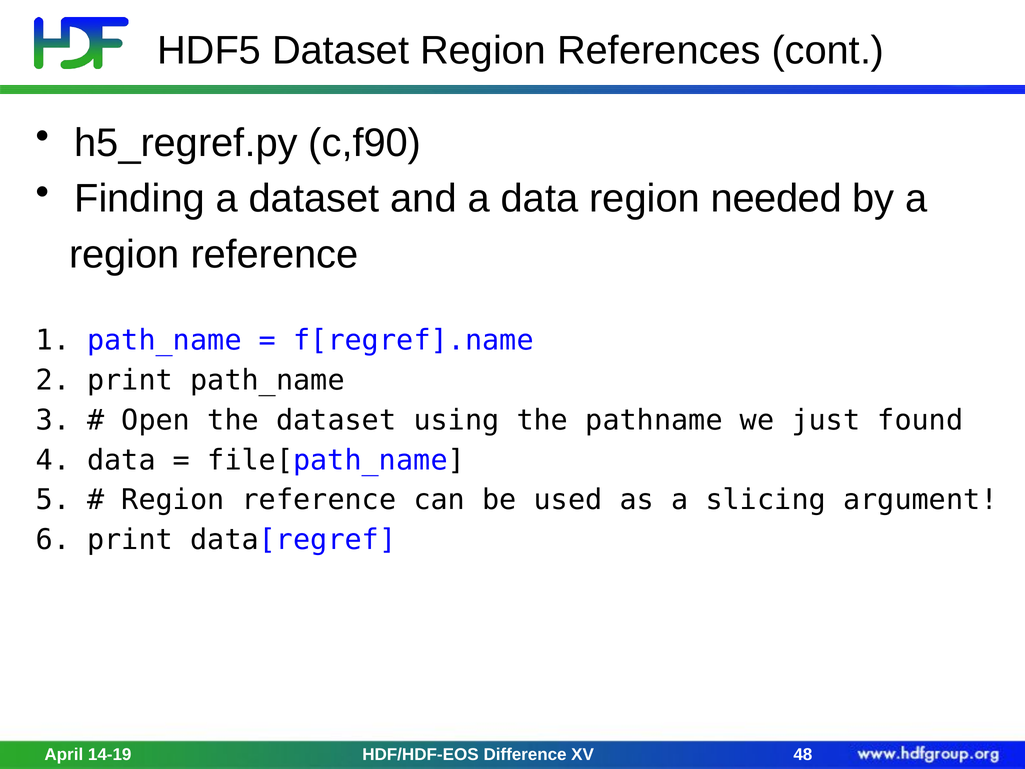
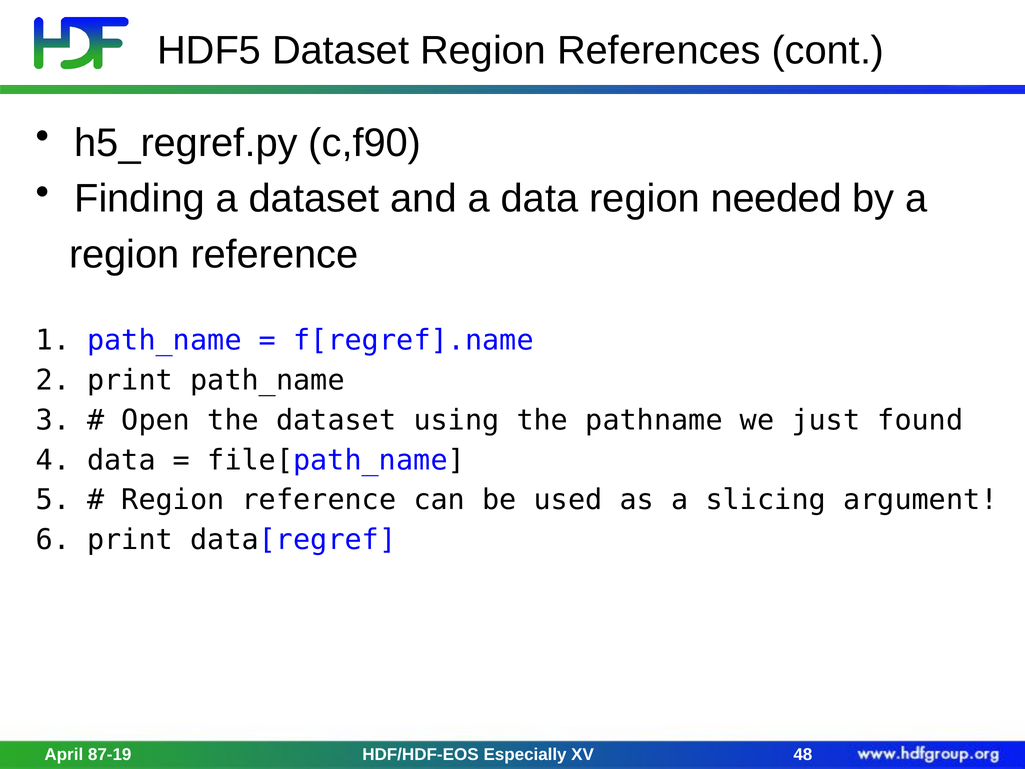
14-19: 14-19 -> 87-19 (110, 755)
Difference: Difference -> Especially (525, 755)
